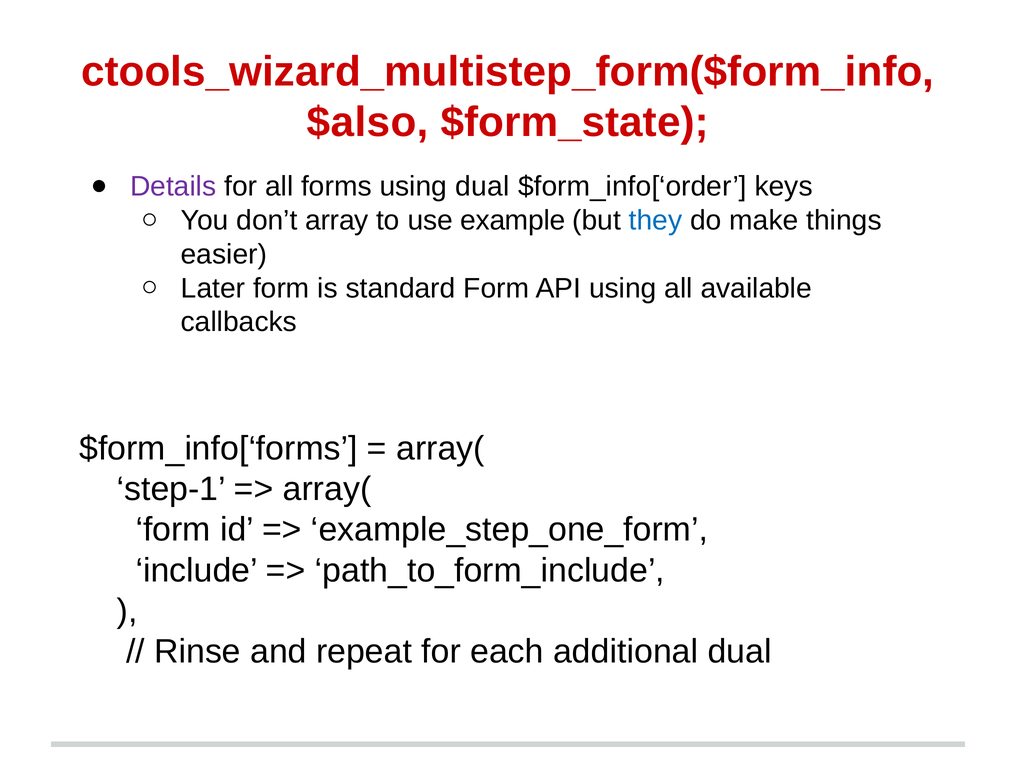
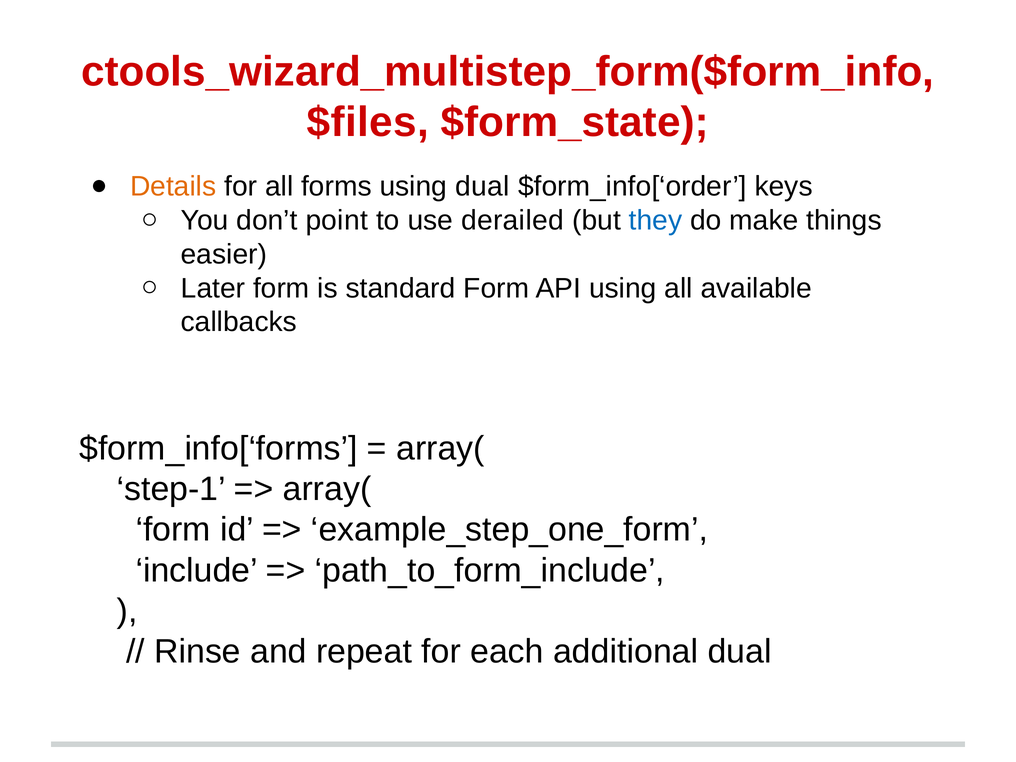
$also: $also -> $files (368, 122)
Details colour: purple -> orange (173, 187)
array: array -> point (337, 220)
example: example -> derailed (513, 220)
